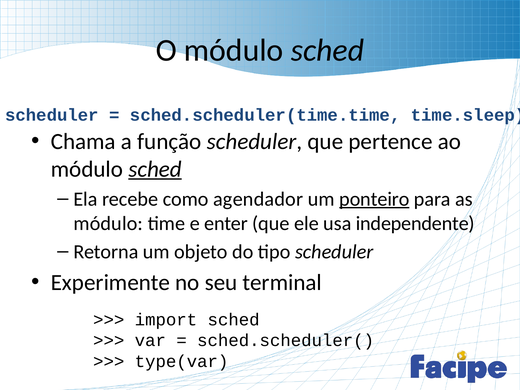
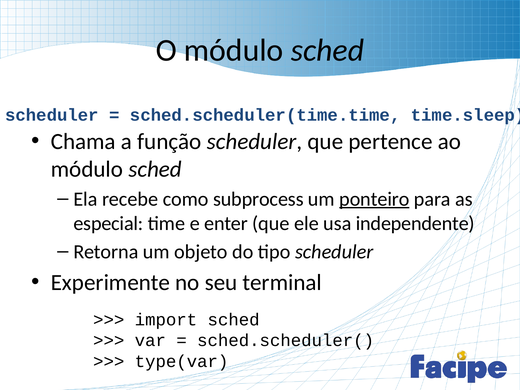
sched underline: present -> none (155, 169)
agendador: agendador -> subprocess (258, 199)
módulo: módulo -> especial (108, 223)
